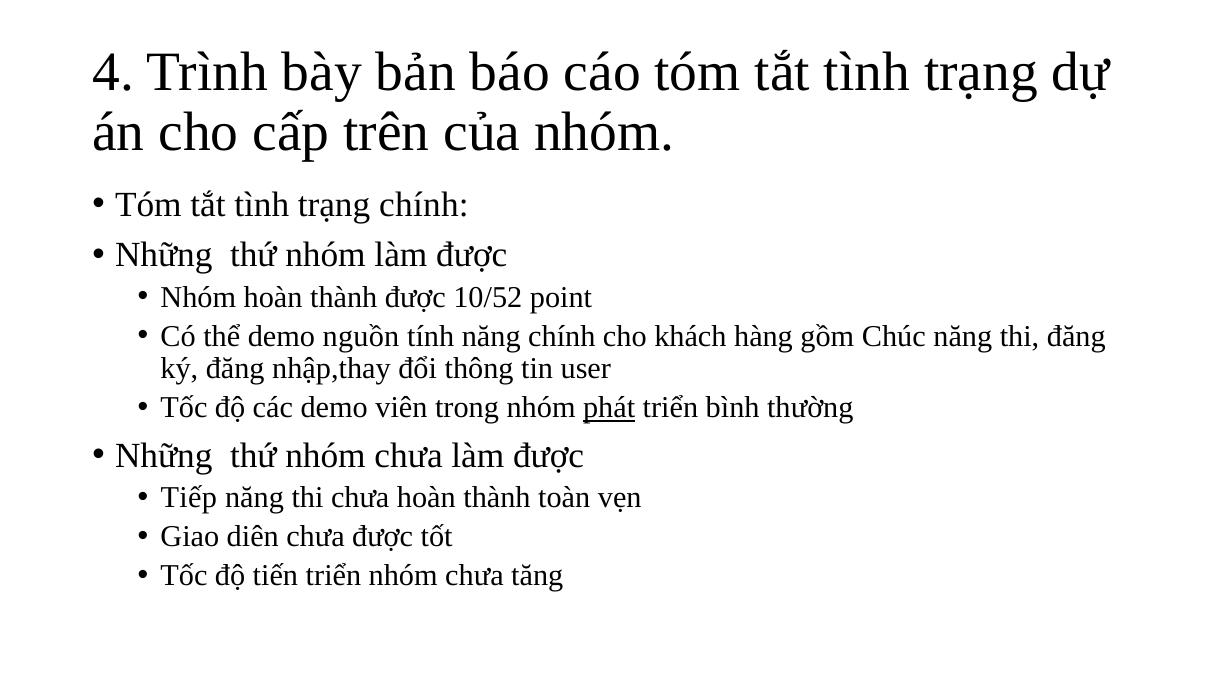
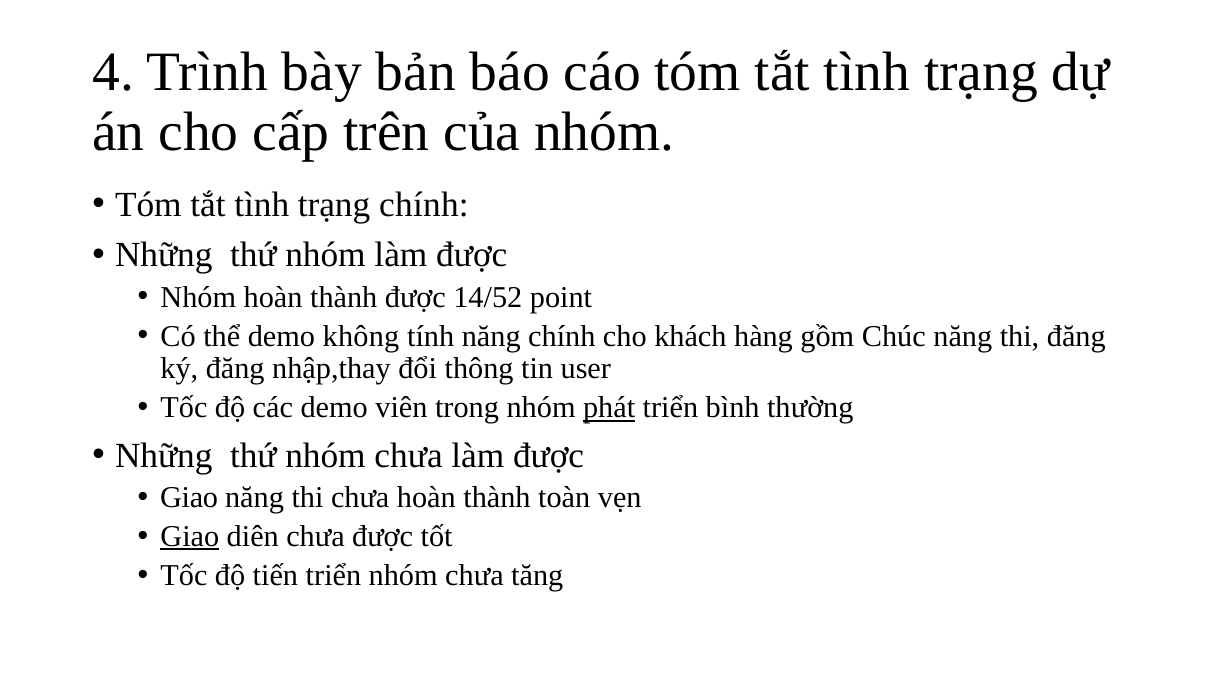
10/52: 10/52 -> 14/52 (488, 297)
nguồn: nguồn -> không (361, 336)
Tiếp: Tiếp -> Giao (189, 497)
Giao underline: none -> present (190, 536)
